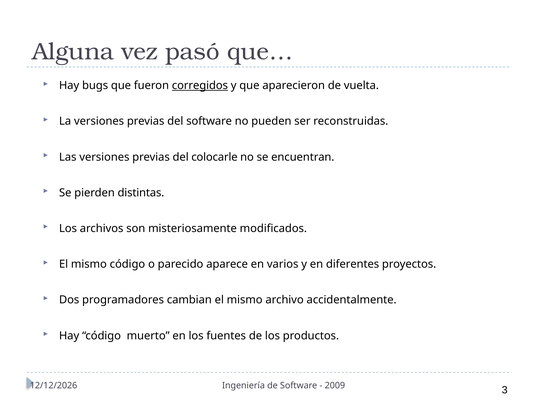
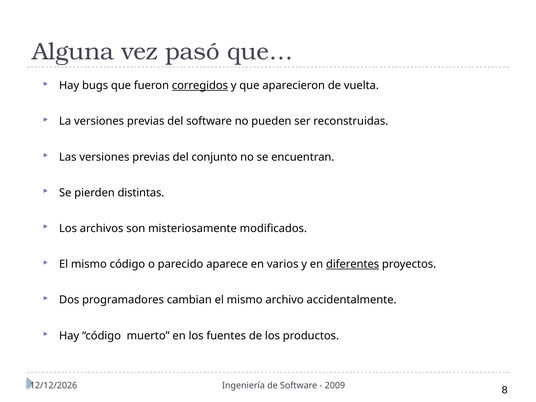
colocarle: colocarle -> conjunto (214, 157)
diferentes underline: none -> present (353, 264)
3: 3 -> 8 (505, 390)
